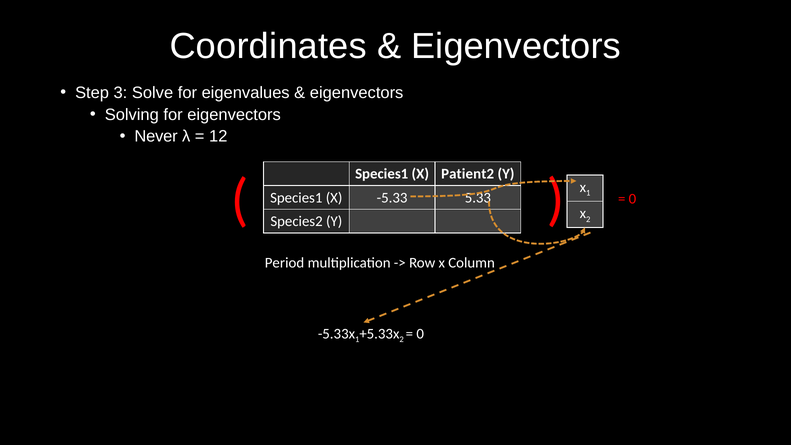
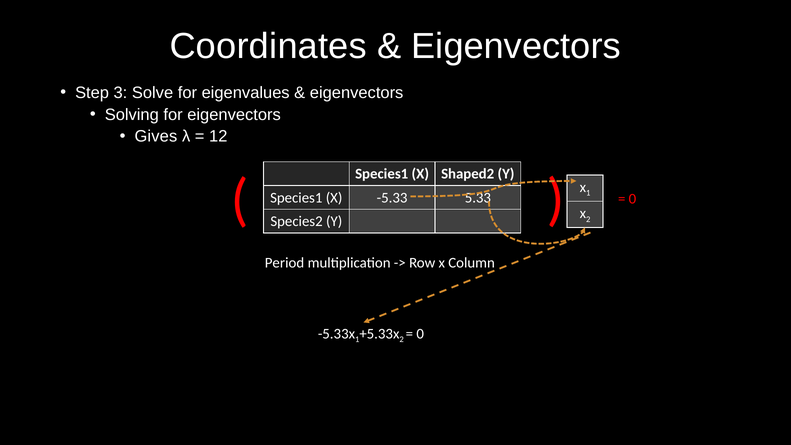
Never: Never -> Gives (156, 136)
Patient2: Patient2 -> Shaped2 (468, 174)
